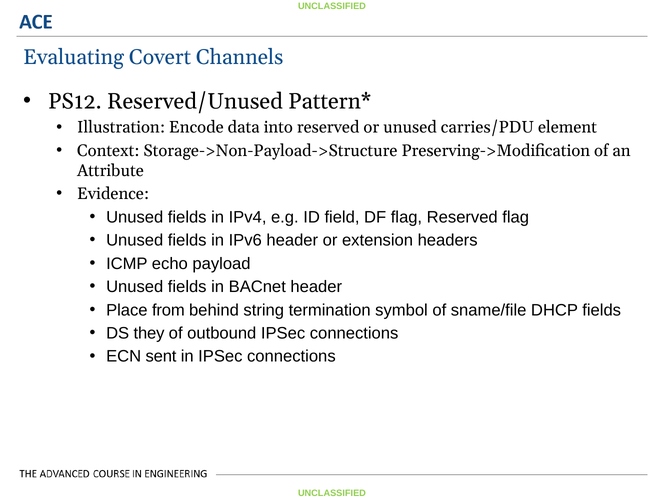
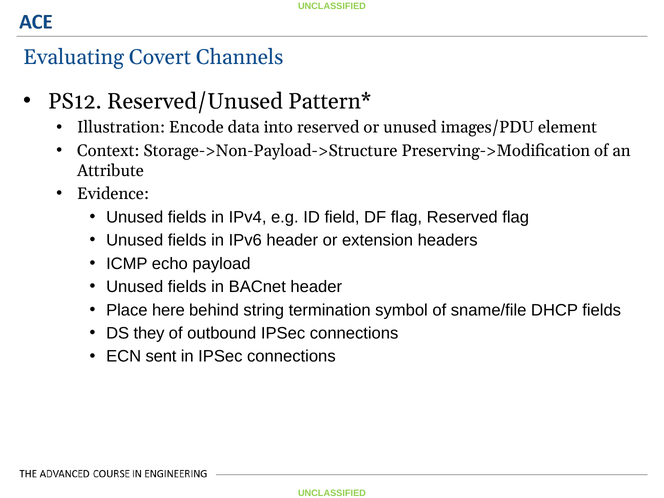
carries/PDU: carries/PDU -> images/PDU (487, 127)
from: from -> here (168, 310)
